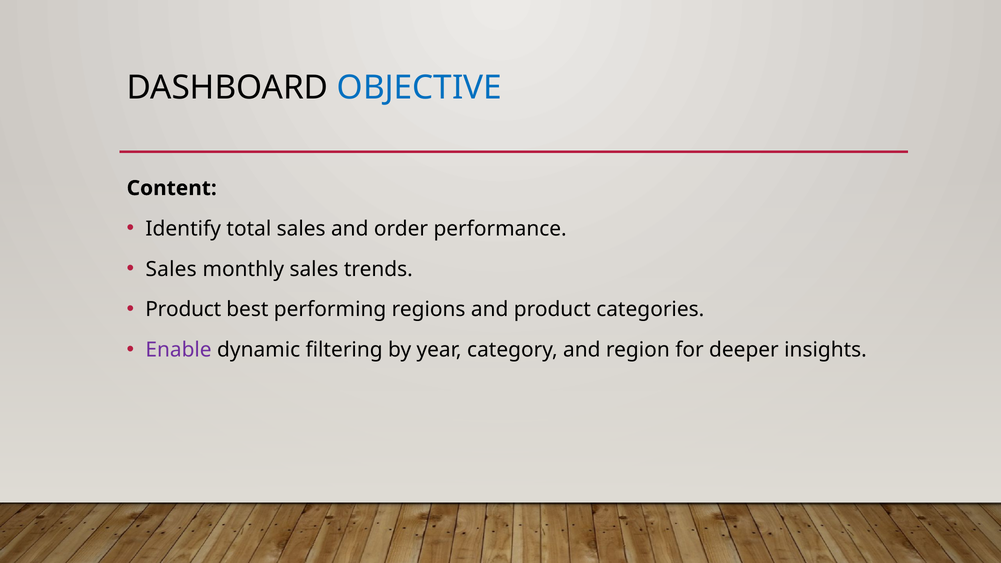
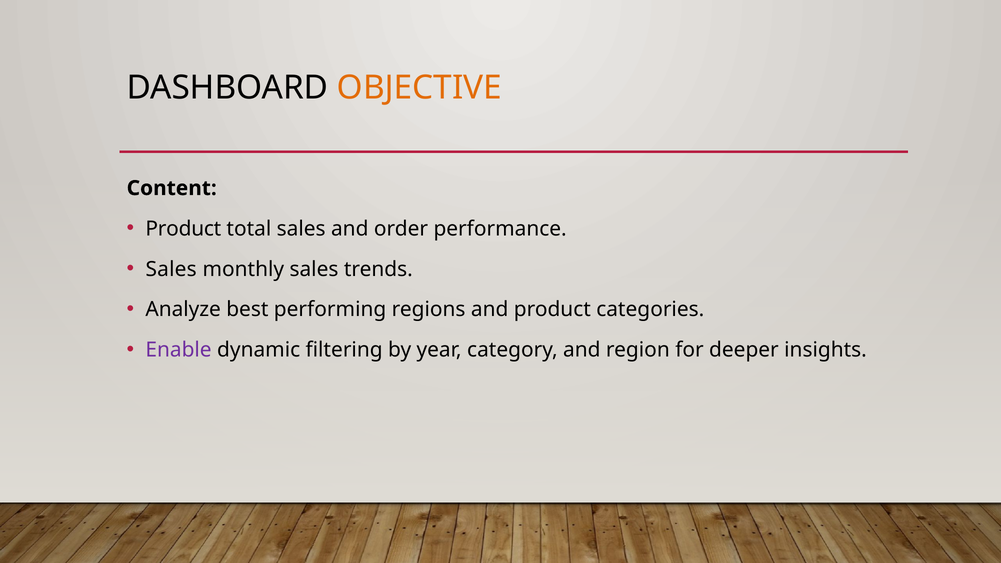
OBJECTIVE colour: blue -> orange (419, 88)
Identify: Identify -> Product (183, 229)
Product: Product -> Analyze (183, 310)
